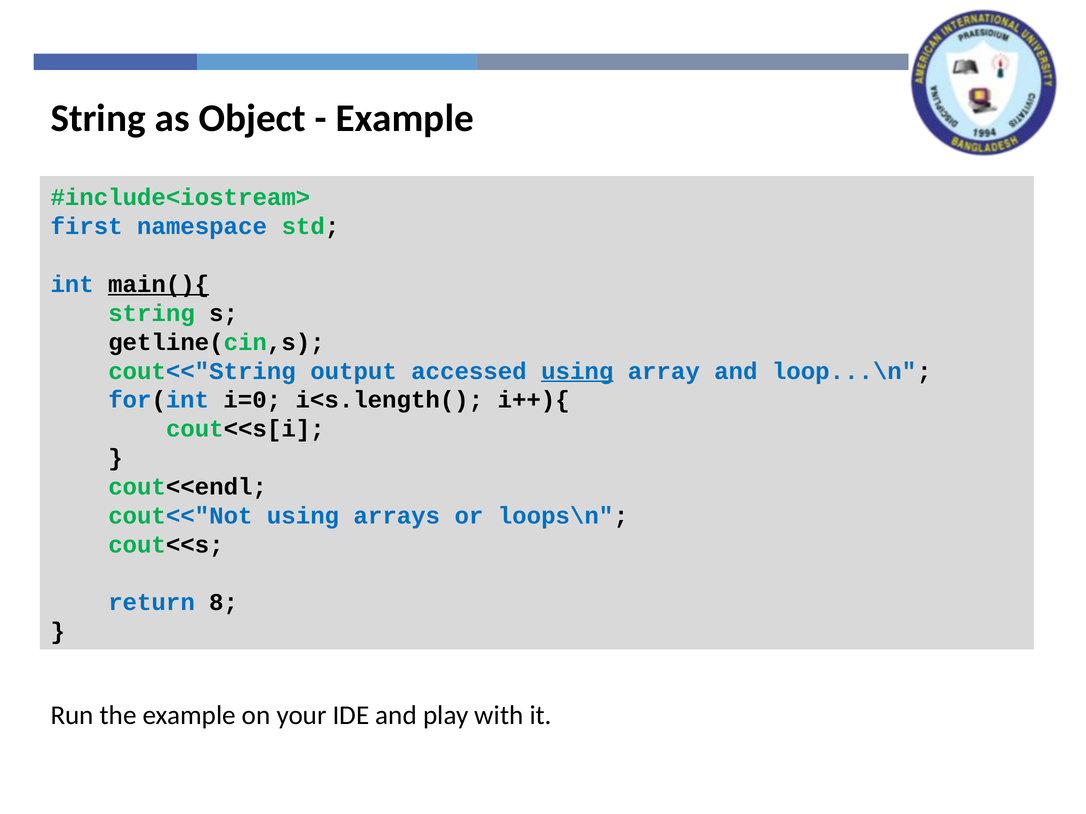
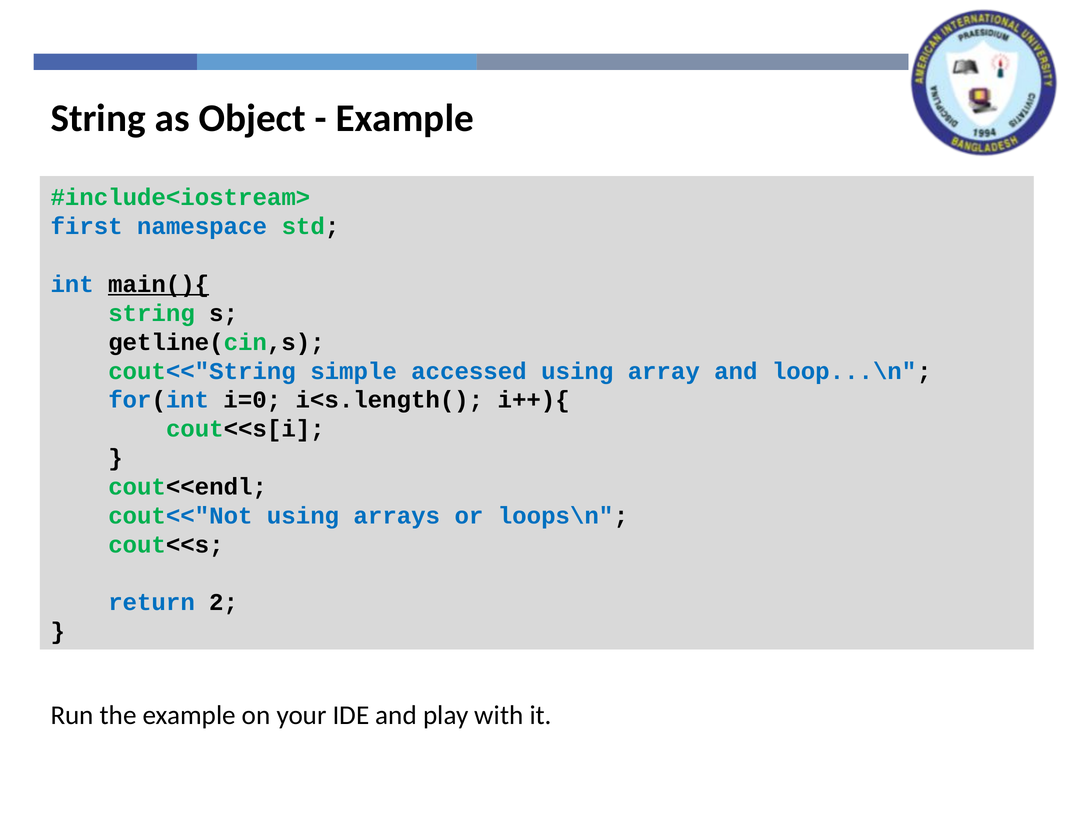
output: output -> simple (354, 371)
using underline: present -> none (577, 371)
8: 8 -> 2 (224, 603)
